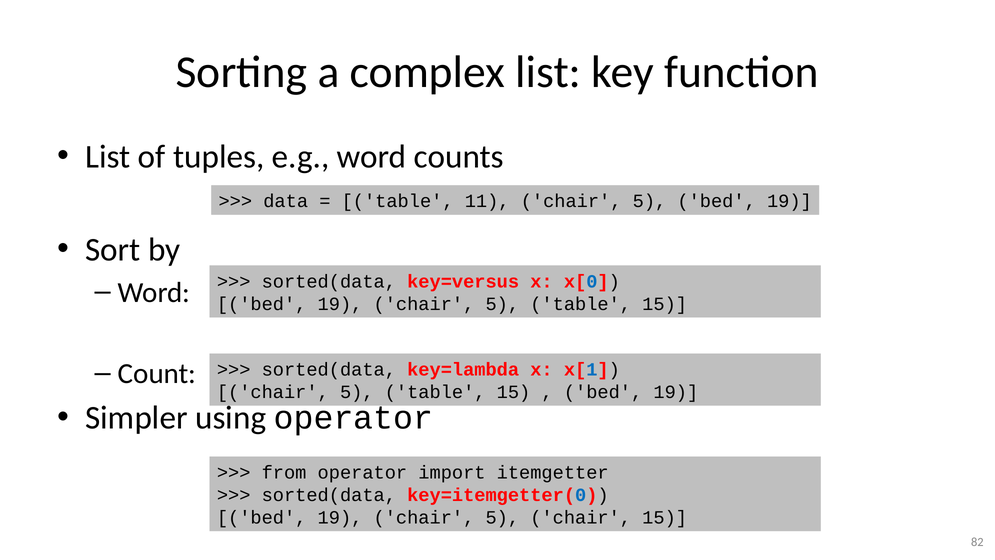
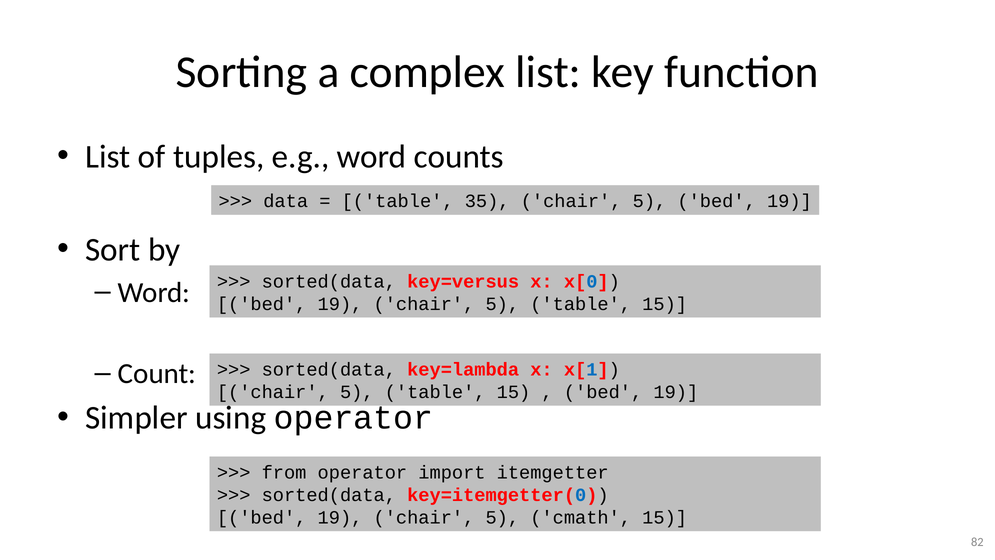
11: 11 -> 35 (487, 201)
5 chair: chair -> cmath (581, 517)
